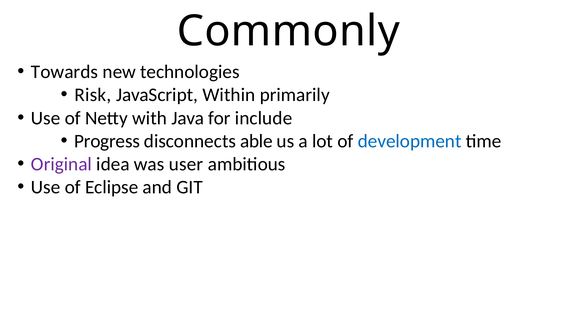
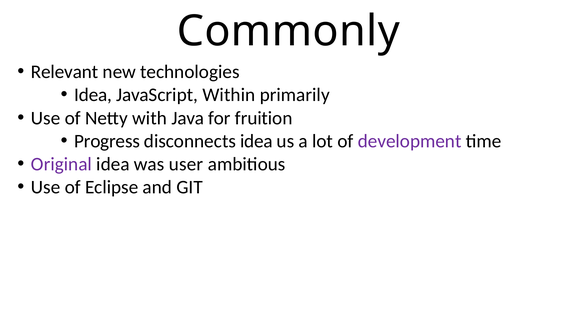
Towards: Towards -> Relevant (65, 72)
Risk: Risk -> Idea (93, 95)
include: include -> fruition (264, 118)
disconnects able: able -> idea (256, 141)
development colour: blue -> purple (410, 141)
